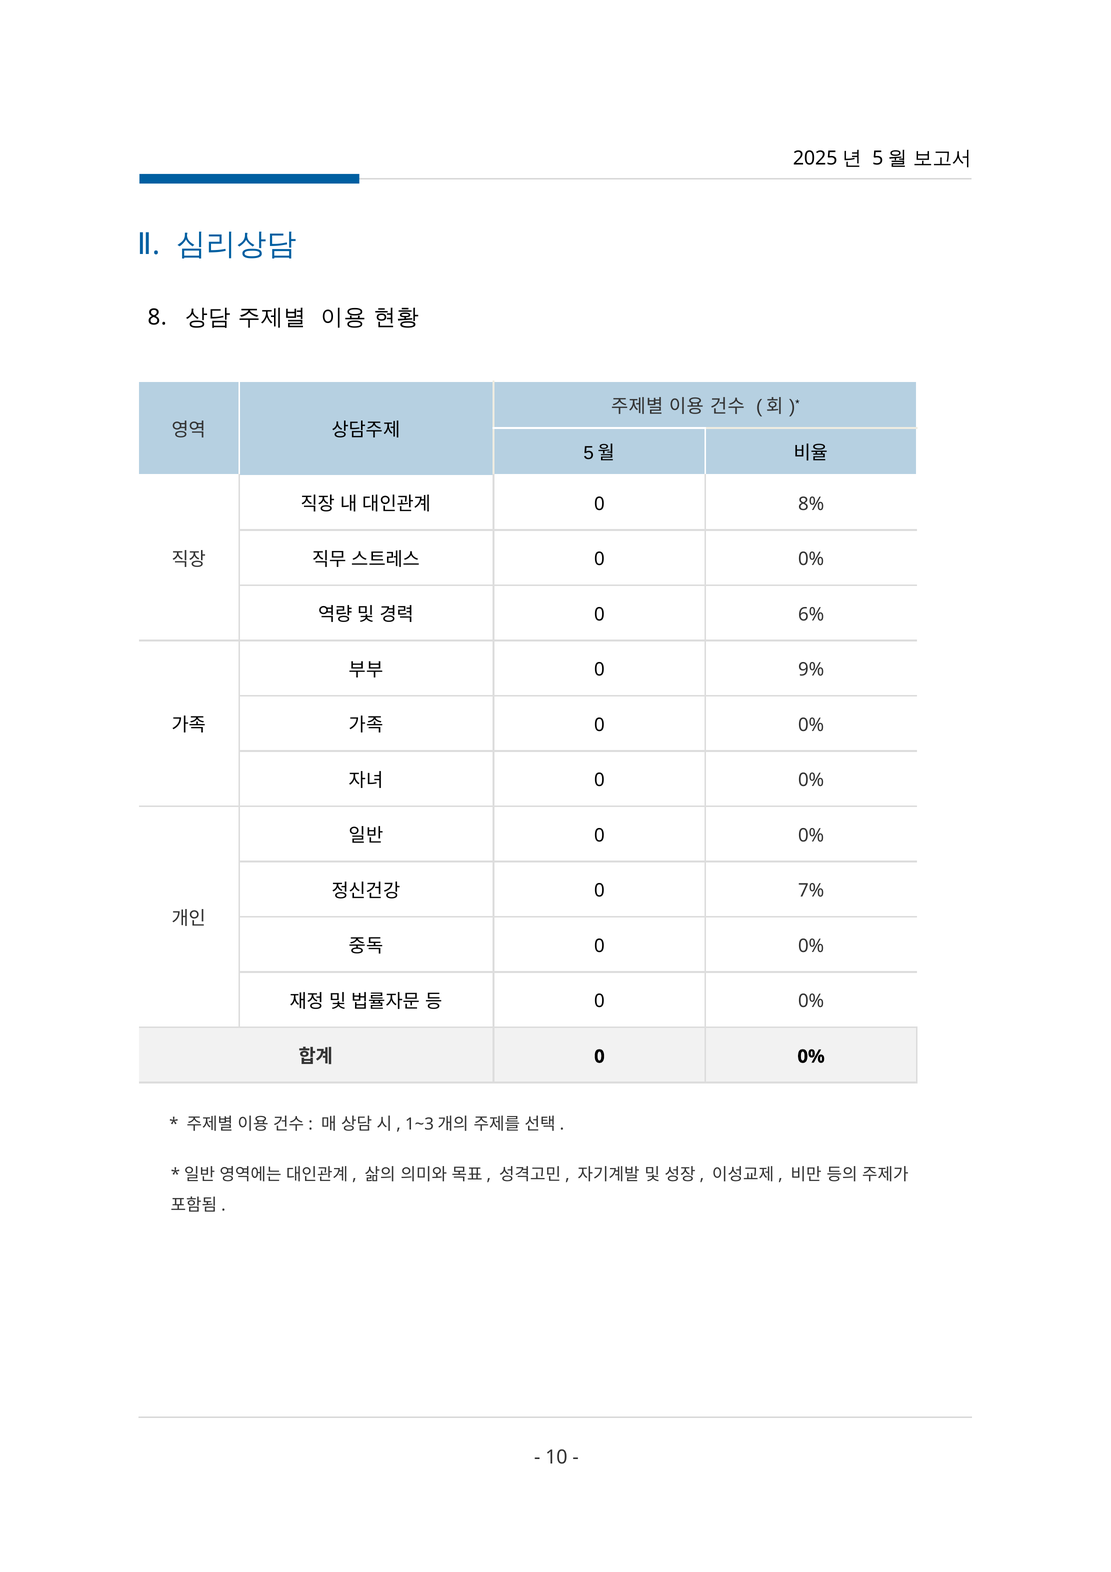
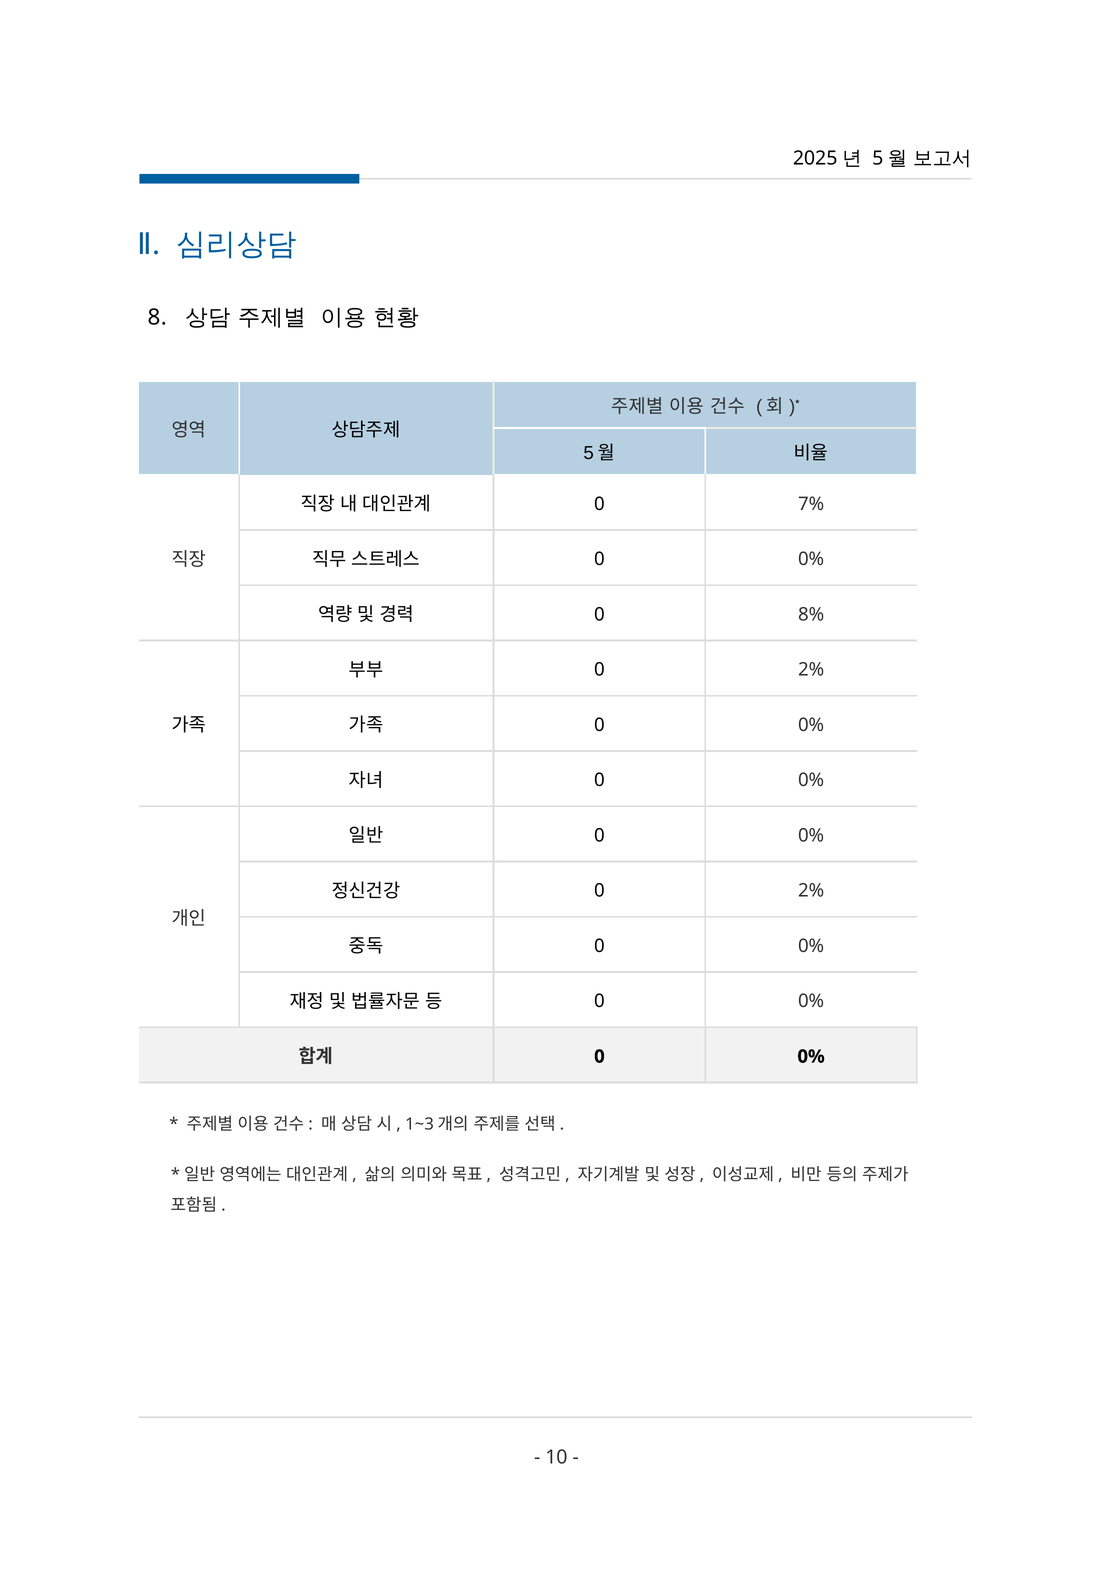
8%: 8% -> 7% (811, 504)
6%: 6% -> 8% (811, 615)
9%: 9% -> 2% (811, 670)
7%: 7% -> 2% (811, 891)
